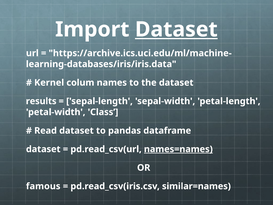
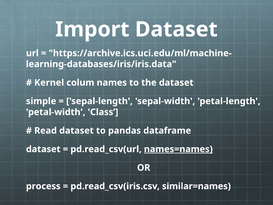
Dataset underline: present -> none (176, 29)
results: results -> simple (41, 101)
famous: famous -> process (43, 186)
